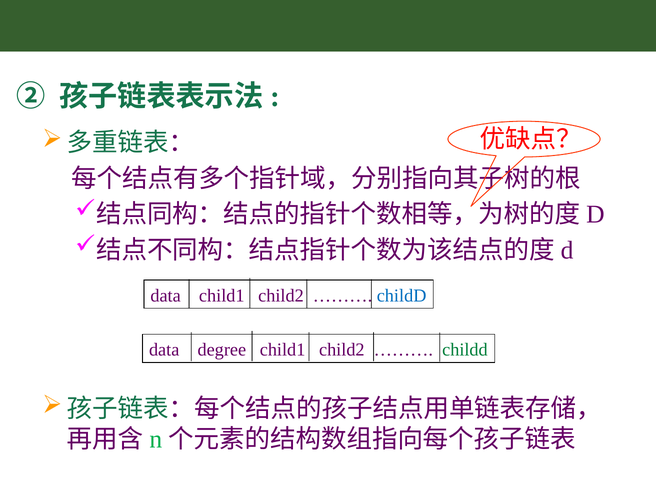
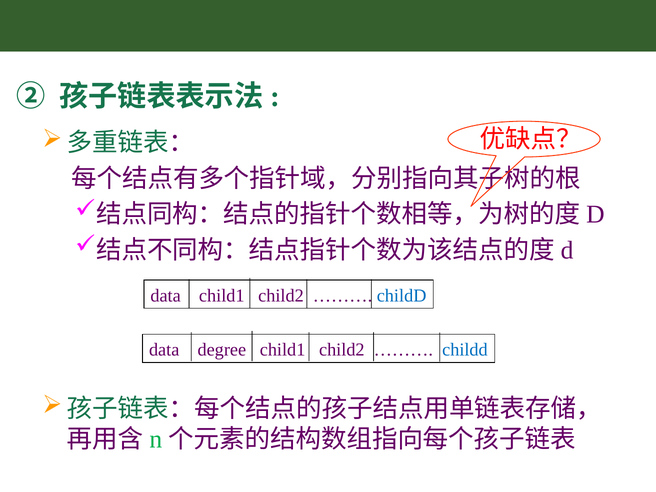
childd colour: green -> blue (465, 350)
